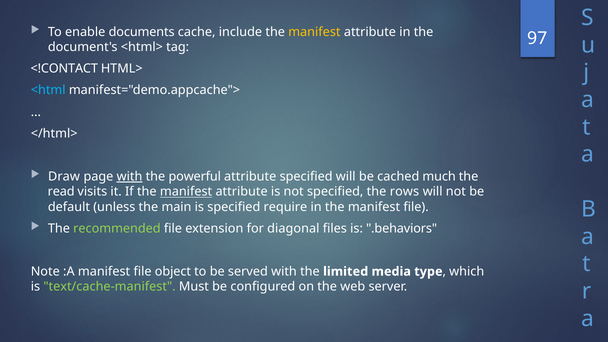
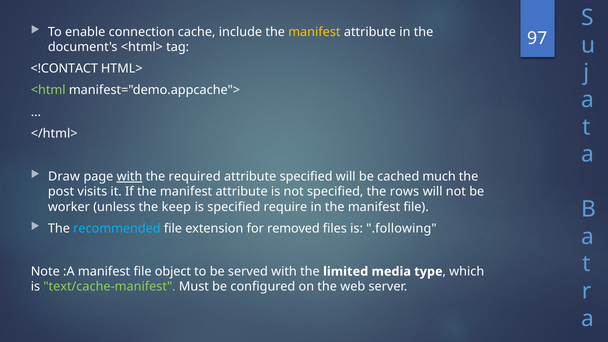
documents: documents -> connection (142, 32)
<html colour: light blue -> light green (48, 90)
powerful: powerful -> required (195, 176)
read: read -> post (61, 192)
manifest underline: present -> none (186, 192)
default: default -> worker (69, 207)
main: main -> keep (176, 207)
recommended colour: light green -> light blue (117, 228)
diagonal: diagonal -> removed (293, 228)
.behaviors: .behaviors -> .following (401, 228)
